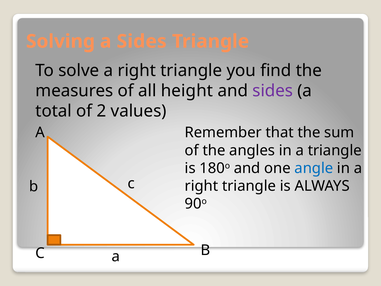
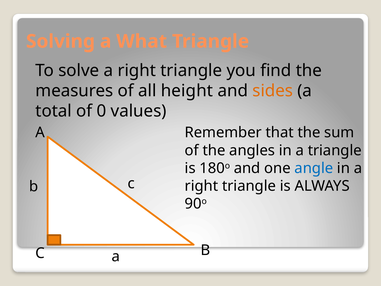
a Sides: Sides -> What (142, 41)
sides colour: purple -> orange (273, 91)
2: 2 -> 0 (102, 111)
